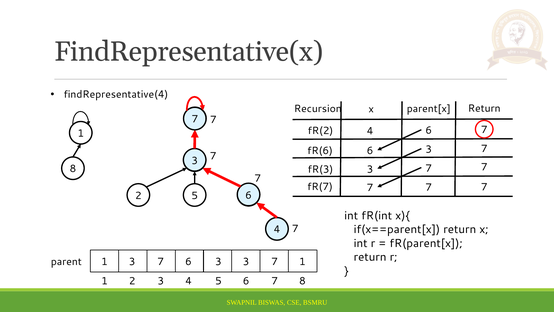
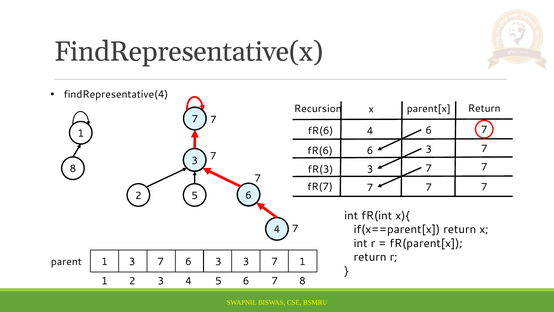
fR(2: fR(2 -> fR(6 (320, 130)
